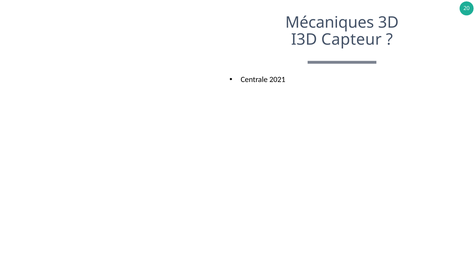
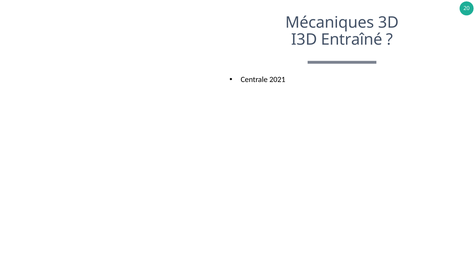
Capteur: Capteur -> Entraîné (352, 40)
